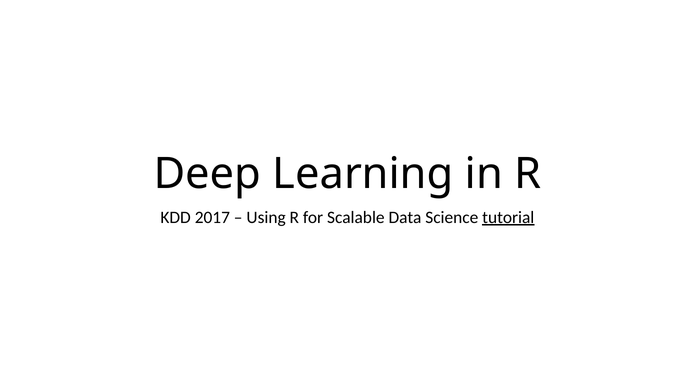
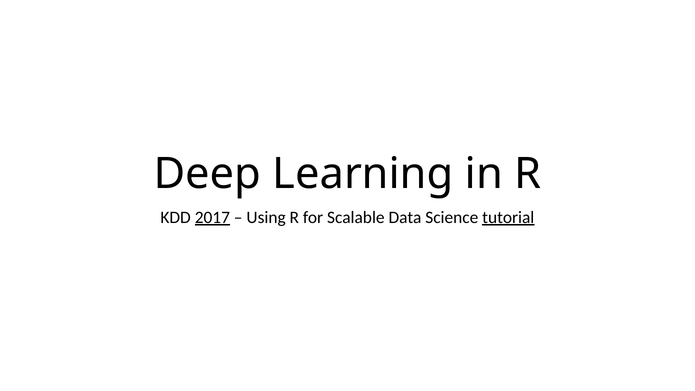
2017 underline: none -> present (212, 217)
